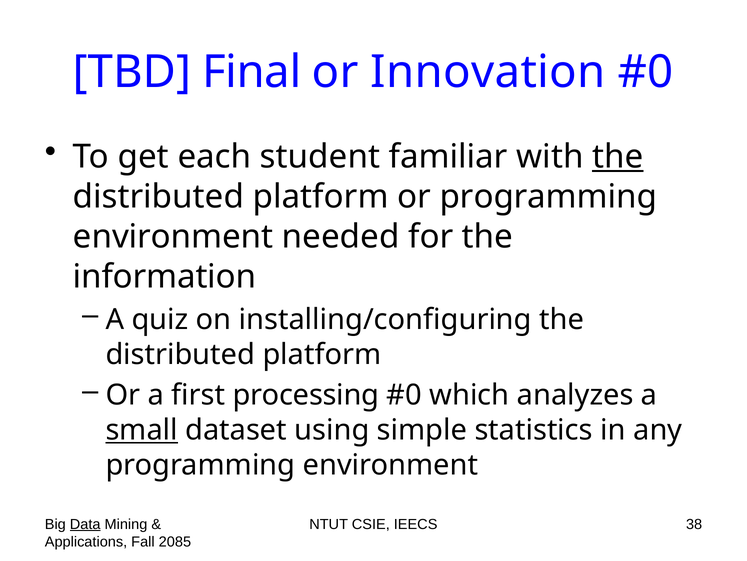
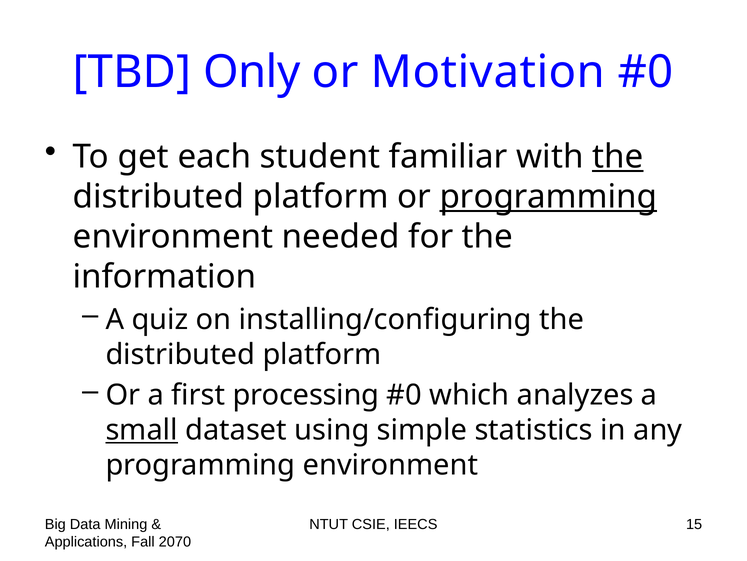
Final: Final -> Only (252, 72)
Innovation: Innovation -> Motivation (488, 72)
programming underline: none -> present (548, 197)
Data underline: present -> none (85, 524)
38: 38 -> 15 (694, 524)
2085: 2085 -> 2070 (175, 541)
